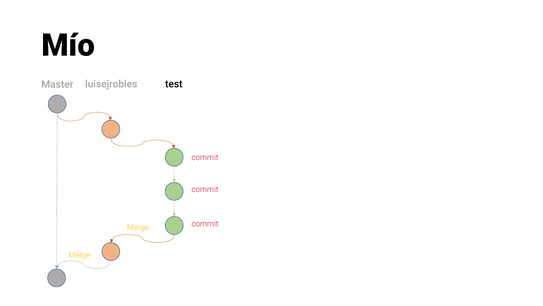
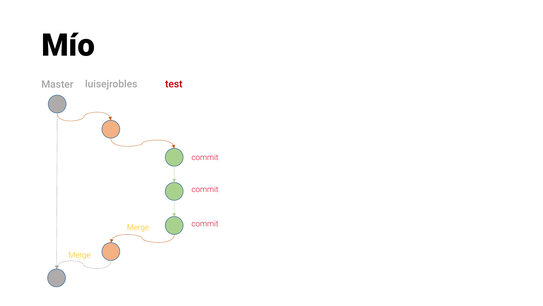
test colour: black -> red (174, 84)
